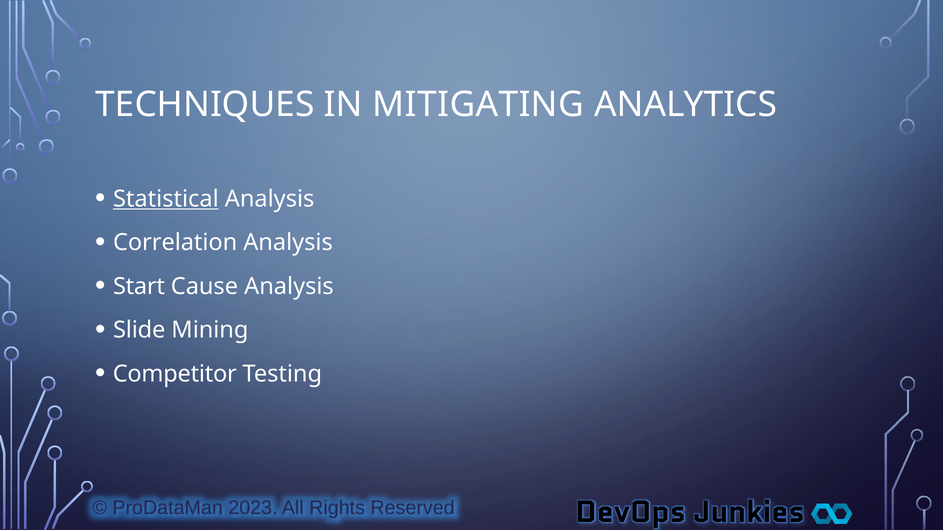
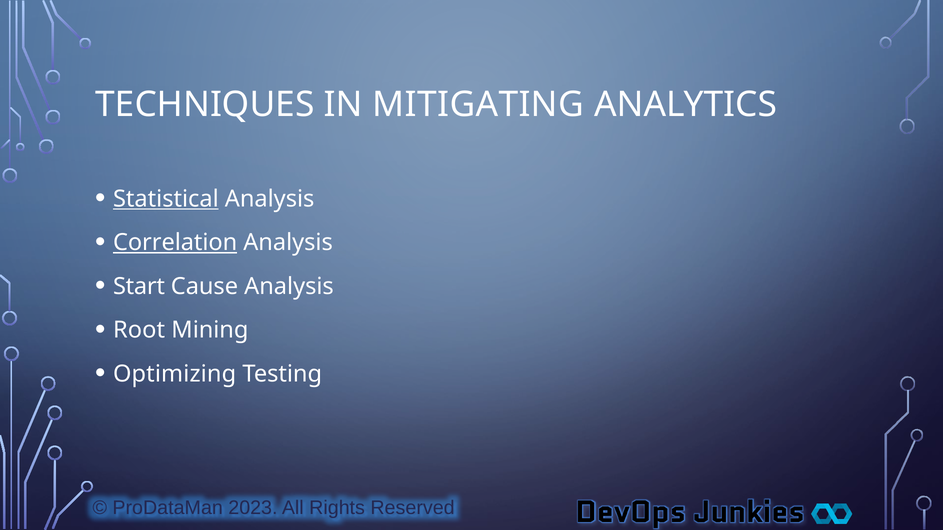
Correlation underline: none -> present (175, 243)
Slide: Slide -> Root (139, 330)
Competitor: Competitor -> Optimizing (175, 374)
